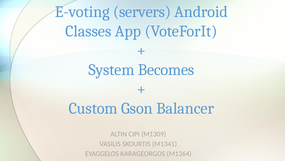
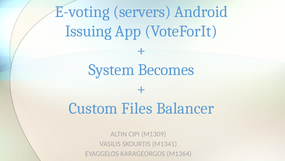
Classes: Classes -> Issuing (88, 31)
Gson: Gson -> Files (137, 108)
